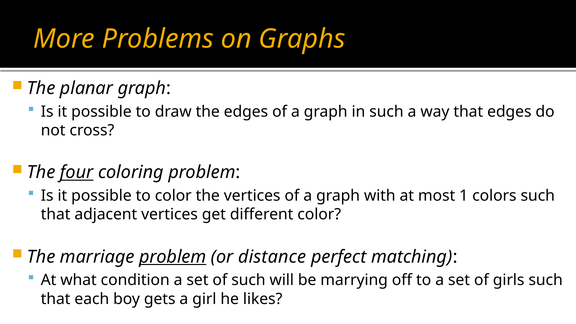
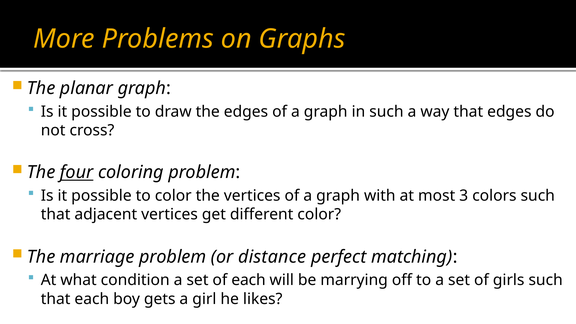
1: 1 -> 3 (464, 196)
problem underline: present -> none (173, 257)
of such: such -> each (249, 280)
